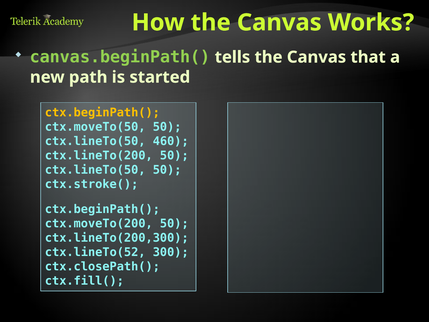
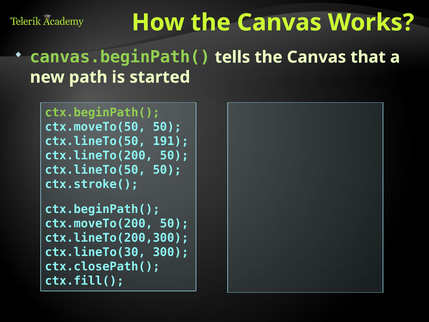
ctx.beginPath( colour: yellow -> light green (102, 113)
460: 460 -> 191 (171, 141)
ctx.lineTo(52: ctx.lineTo(52 -> ctx.lineTo(30 (95, 252)
